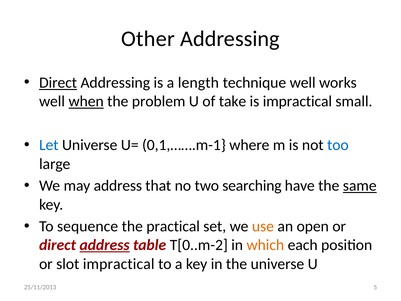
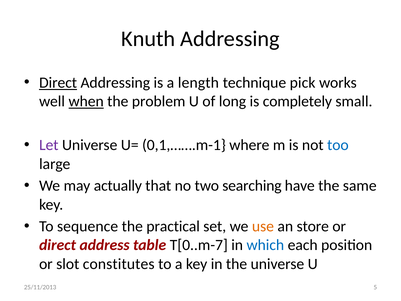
Other: Other -> Knuth (148, 39)
technique well: well -> pick (303, 83)
take: take -> long (233, 101)
is impractical: impractical -> completely (297, 101)
Let colour: blue -> purple (49, 145)
may address: address -> actually (118, 186)
same underline: present -> none (360, 186)
open: open -> store (313, 226)
address underline: present -> none (105, 245)
T[0..m-2: T[0..m-2 -> T[0..m-7 (199, 245)
which colour: orange -> blue (265, 245)
slot impractical: impractical -> constitutes (119, 264)
